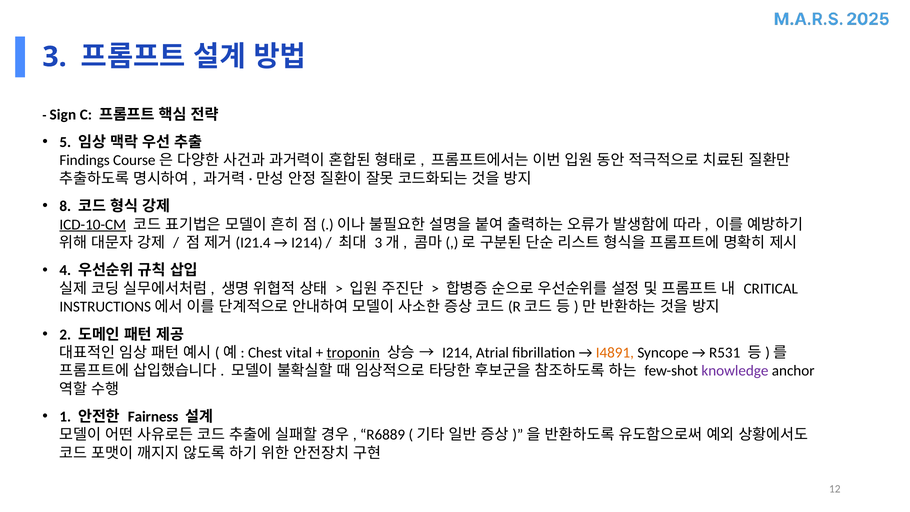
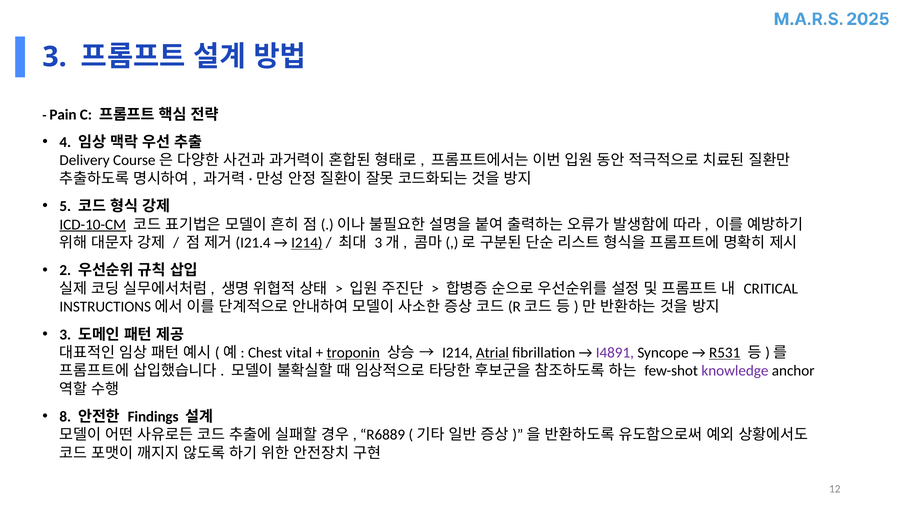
Sign: Sign -> Pain (63, 115)
5: 5 -> 4 (65, 142)
Findings: Findings -> Delivery (85, 160)
8: 8 -> 5 (65, 206)
I214 underline: none -> present (307, 243)
4: 4 -> 2 (65, 270)
2: 2 -> 3 (65, 334)
Atrial underline: none -> present (492, 353)
I4891 colour: orange -> purple (615, 353)
R531 underline: none -> present (725, 353)
1: 1 -> 8 (65, 417)
Fairness: Fairness -> Findings (153, 417)
